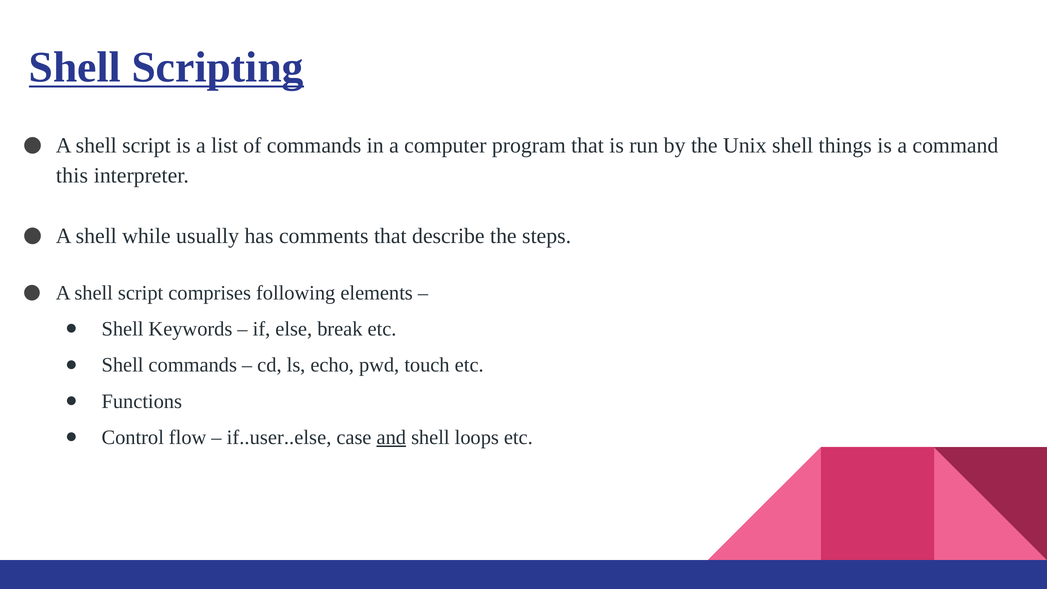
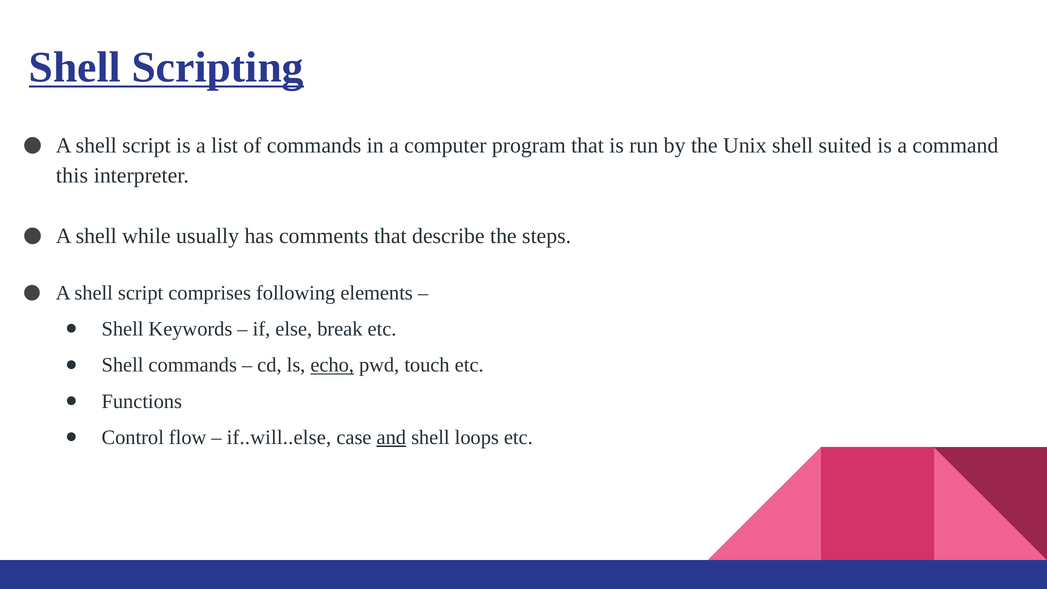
things: things -> suited (845, 146)
echo underline: none -> present (332, 365)
if..user..else: if..user..else -> if..will..else (279, 438)
